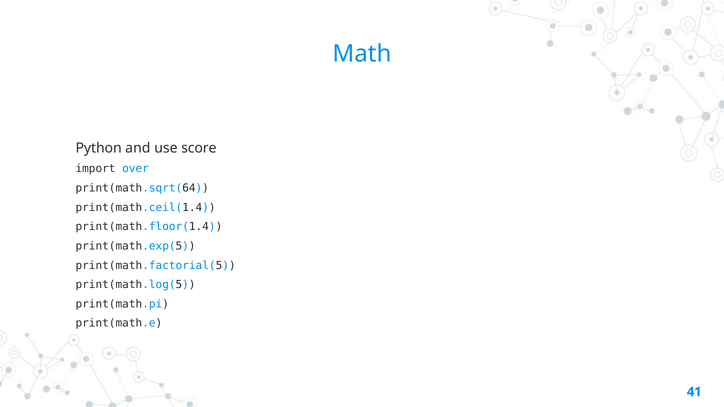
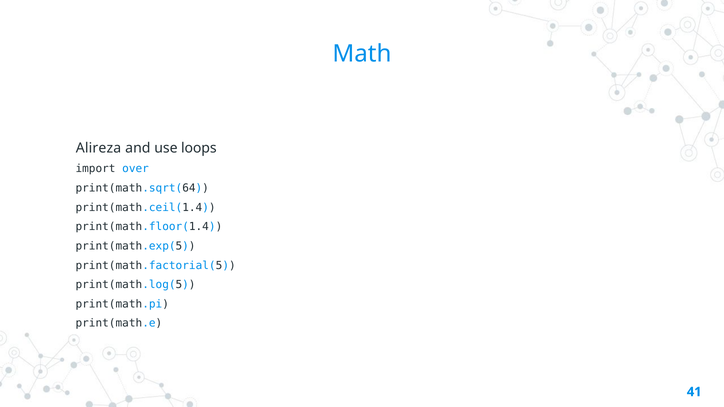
Python: Python -> Alireza (99, 148)
score: score -> loops (199, 148)
